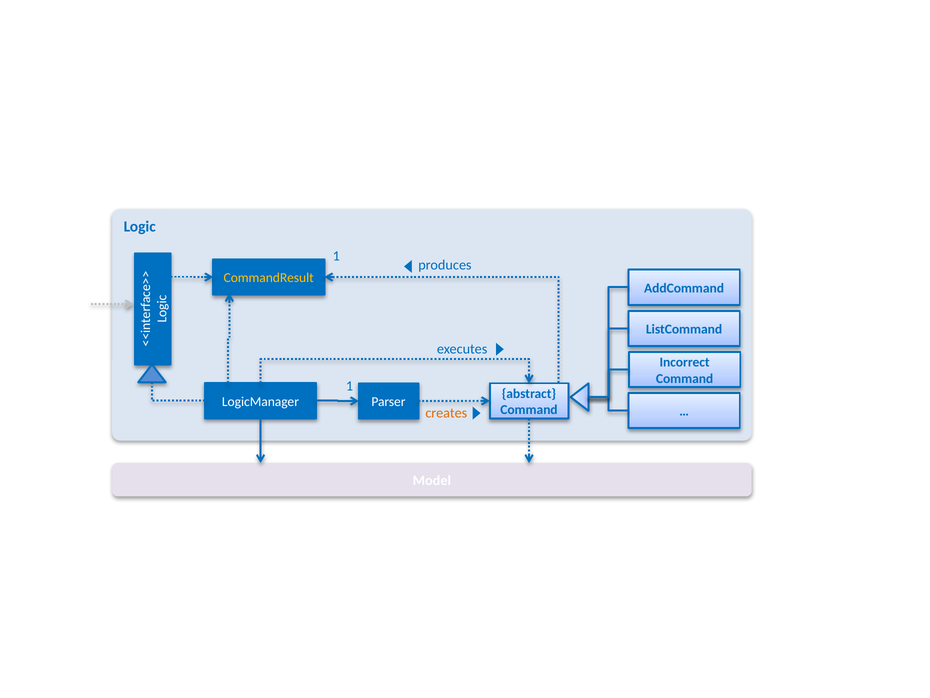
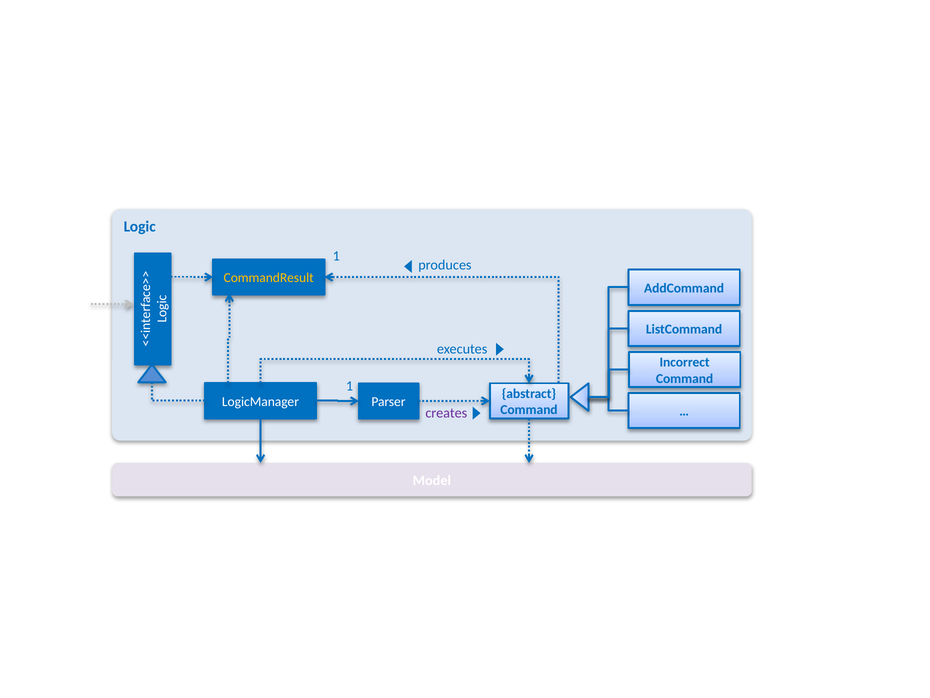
creates colour: orange -> purple (446, 413)
